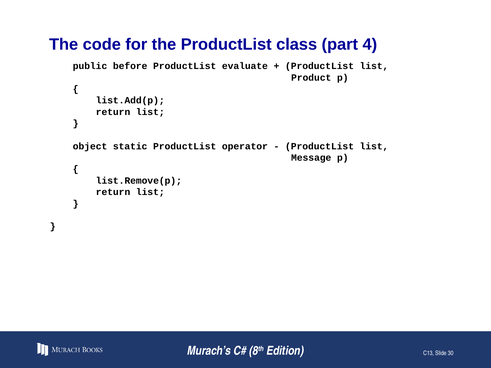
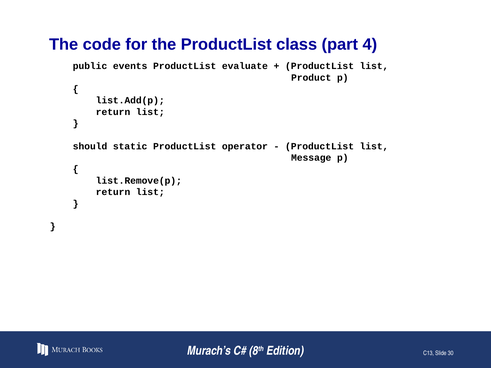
before: before -> events (130, 66)
object: object -> should (90, 146)
